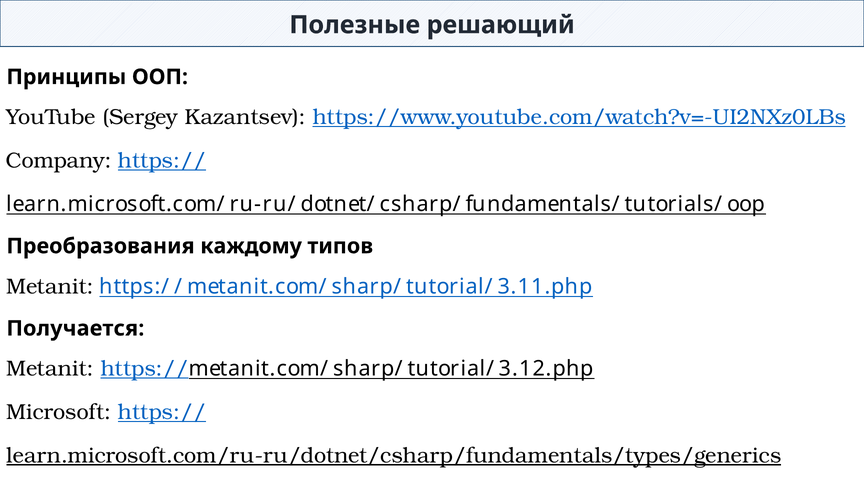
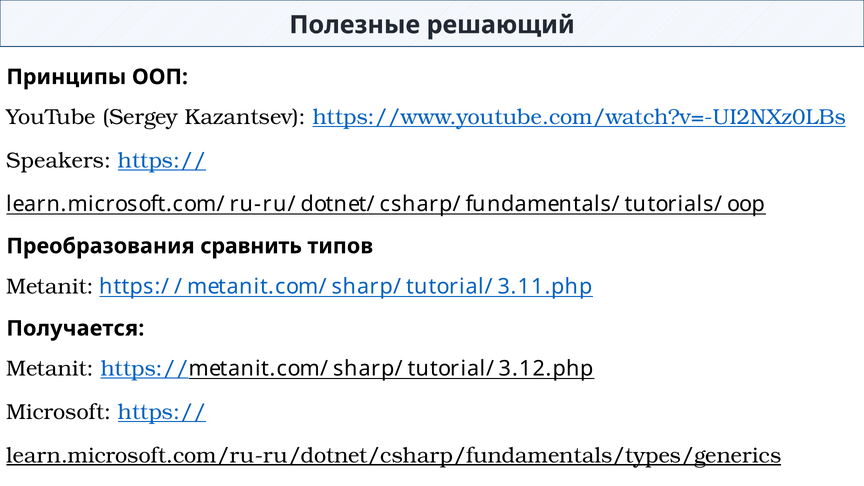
Company: Company -> Speakers (59, 161)
каждому: каждому -> сравнить (251, 246)
